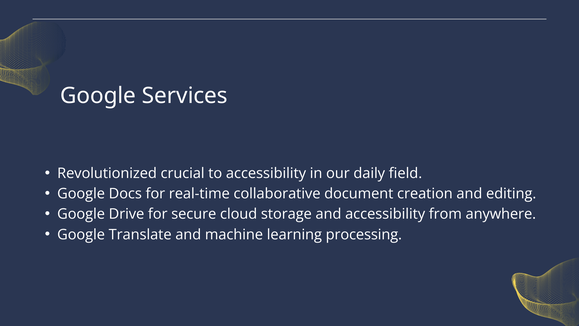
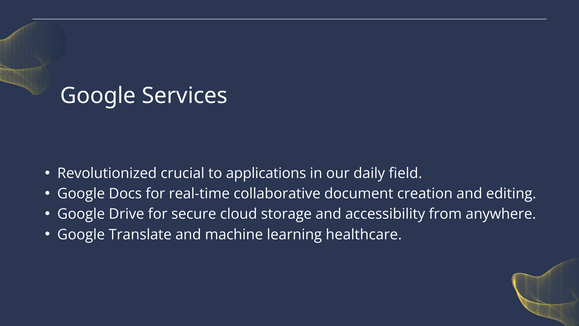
to accessibility: accessibility -> applications (266, 173)
processing: processing -> healthcare (364, 234)
